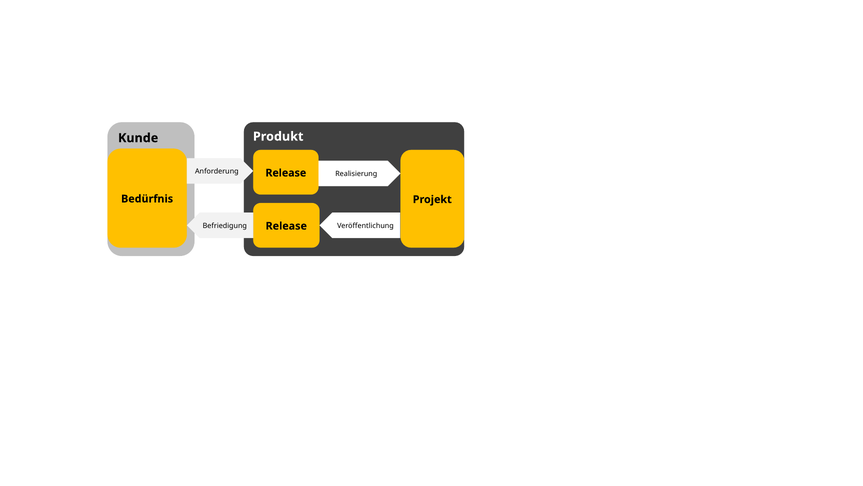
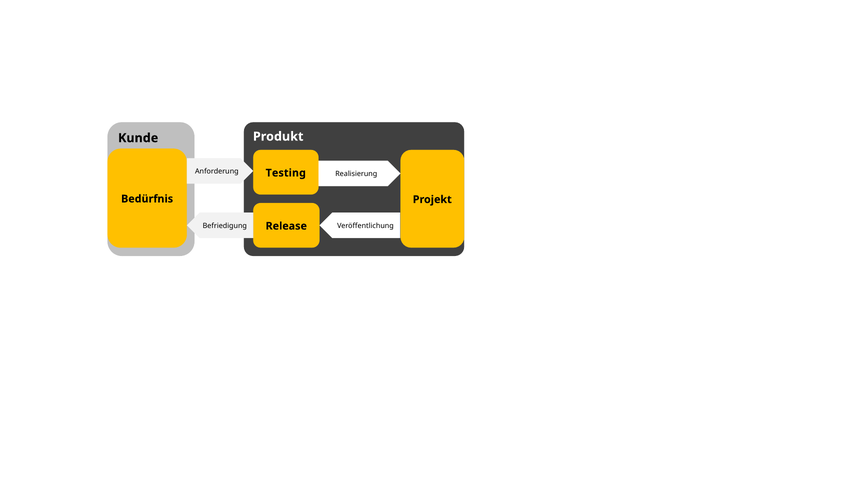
Release: Release -> Testing (286, 173)
